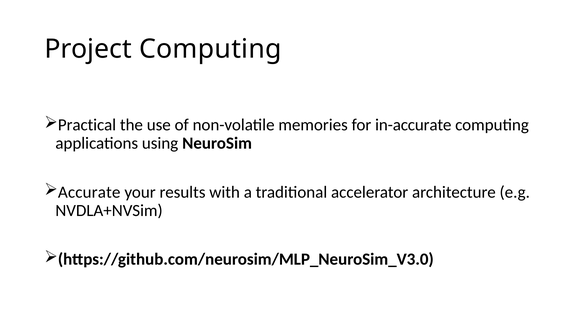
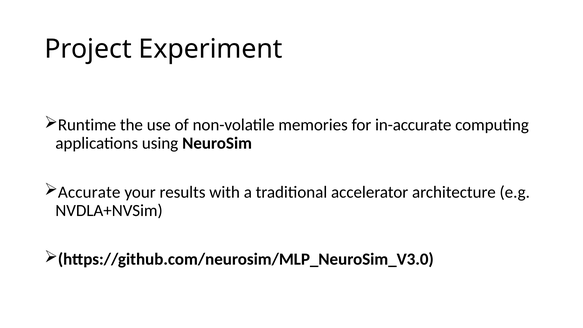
Project Computing: Computing -> Experiment (211, 49)
Practical: Practical -> Runtime (87, 125)
